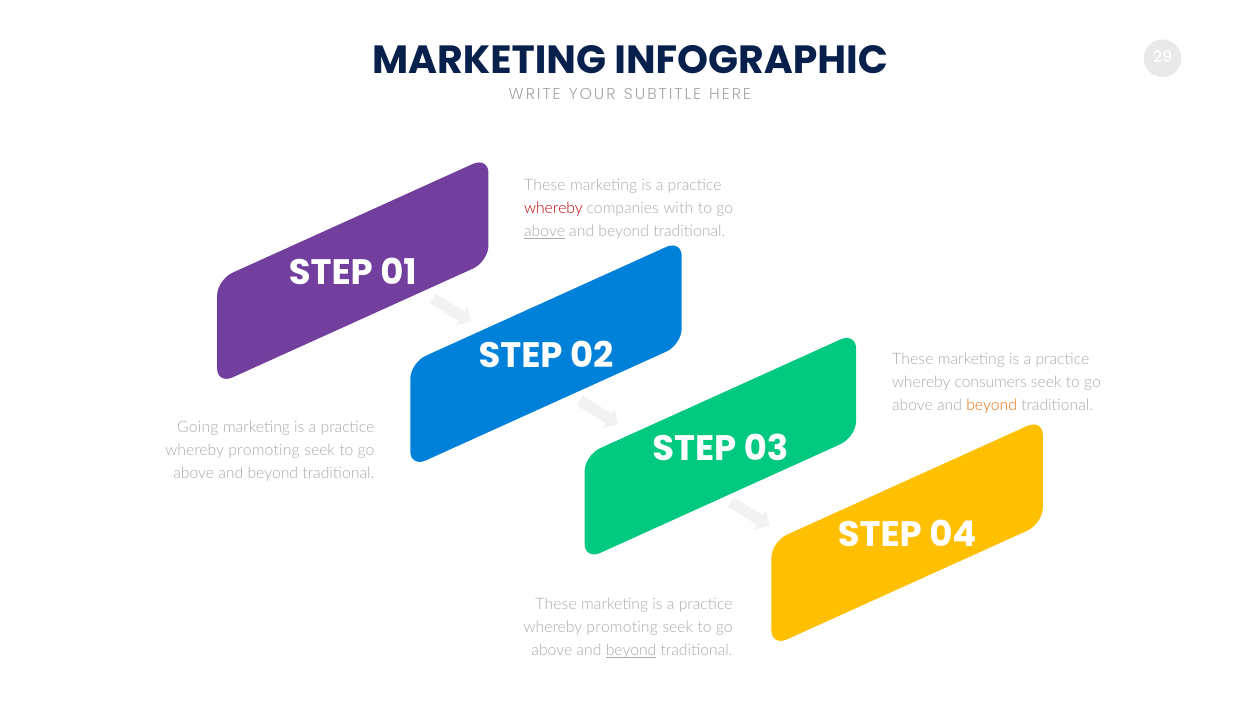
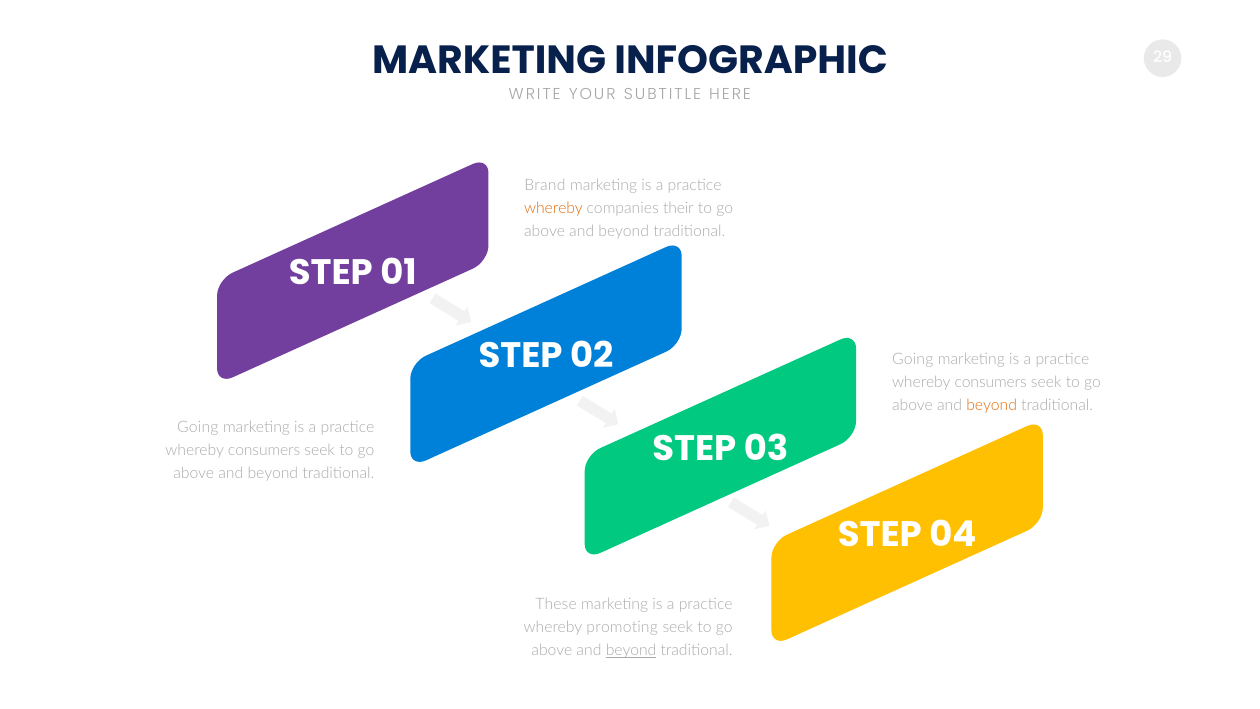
These: These -> Brand (545, 186)
whereby colour: red -> orange (554, 209)
with: with -> their (678, 209)
above underline: present -> none (545, 232)
These: These -> Going (913, 360)
promoting: promoting -> consumers (264, 450)
